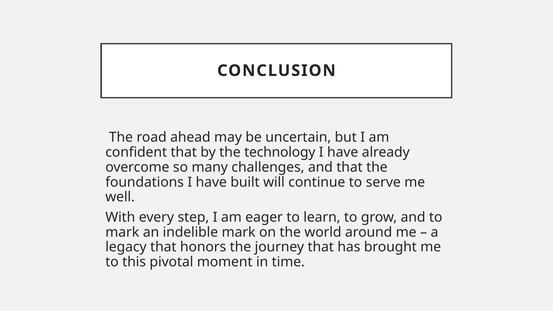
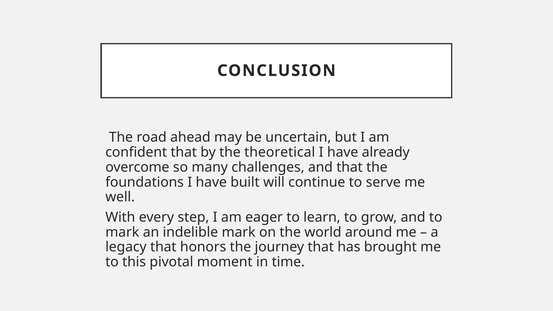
technology: technology -> theoretical (280, 152)
